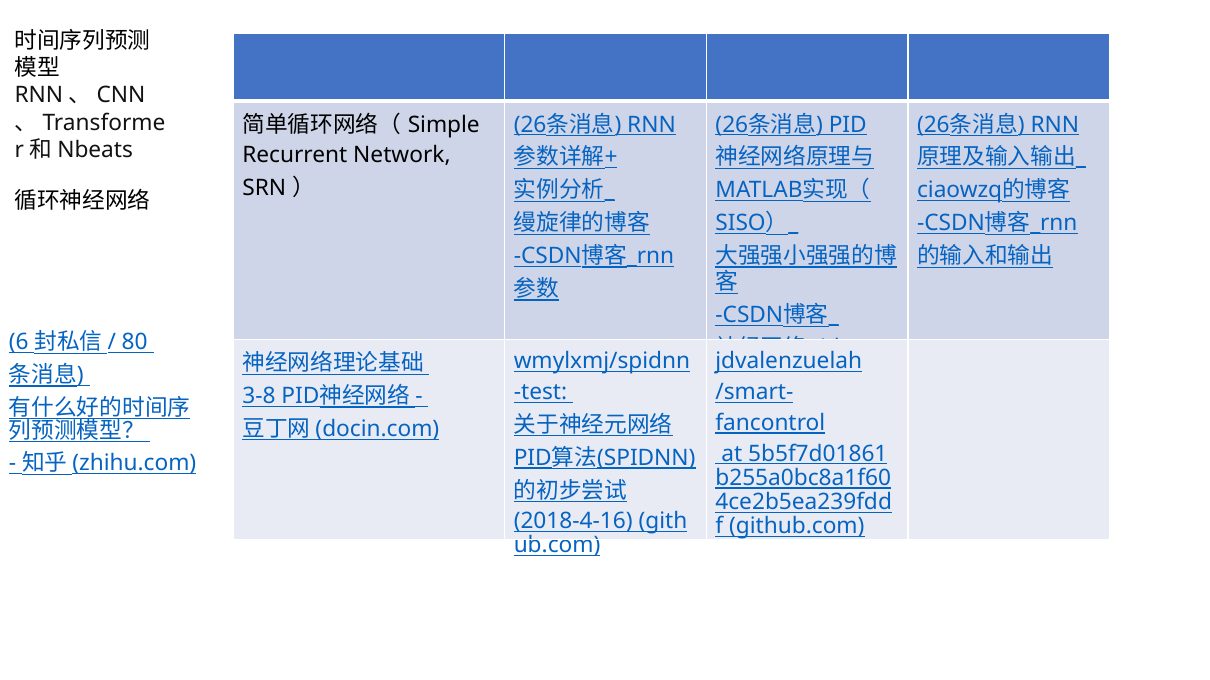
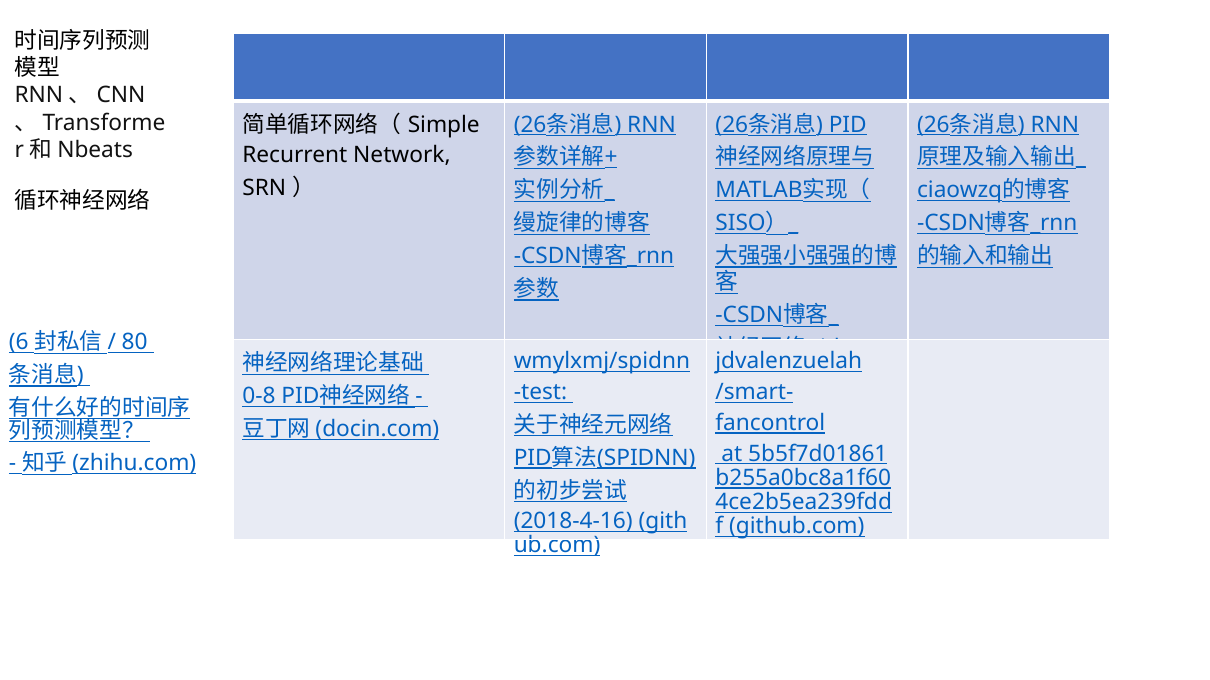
3-8: 3-8 -> 0-8 (259, 396)
